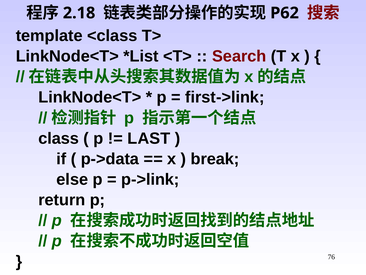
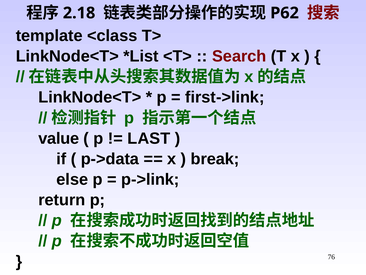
class: class -> value (59, 138)
